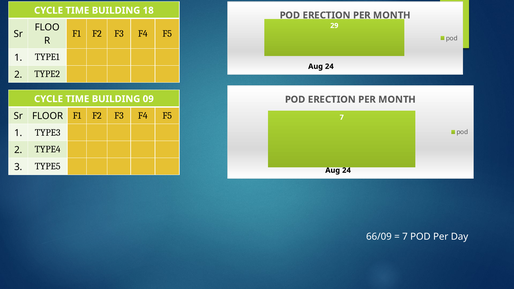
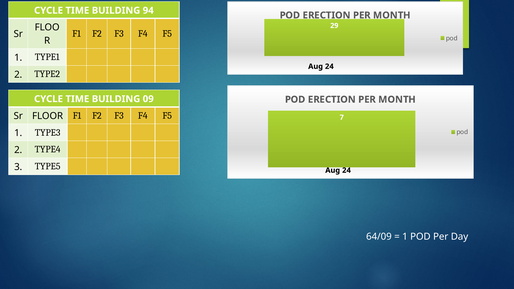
18: 18 -> 94 (148, 10)
66/09: 66/09 -> 64/09 (379, 237)
7: 7 -> 1 (405, 237)
